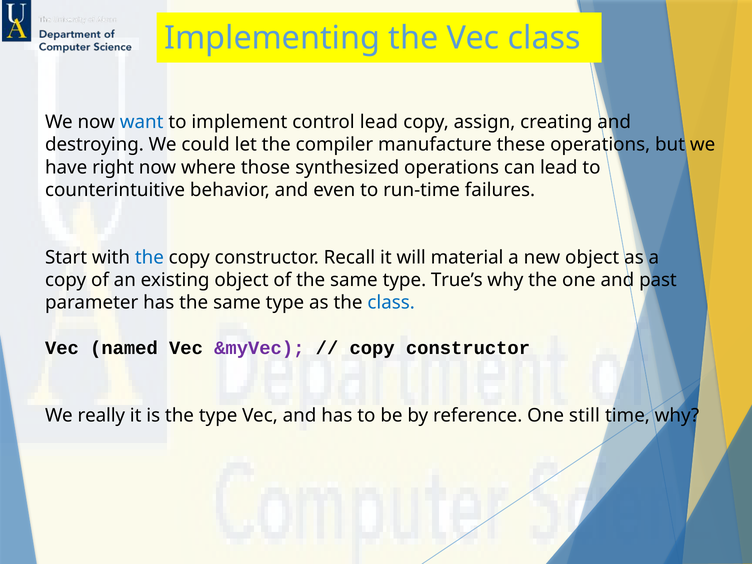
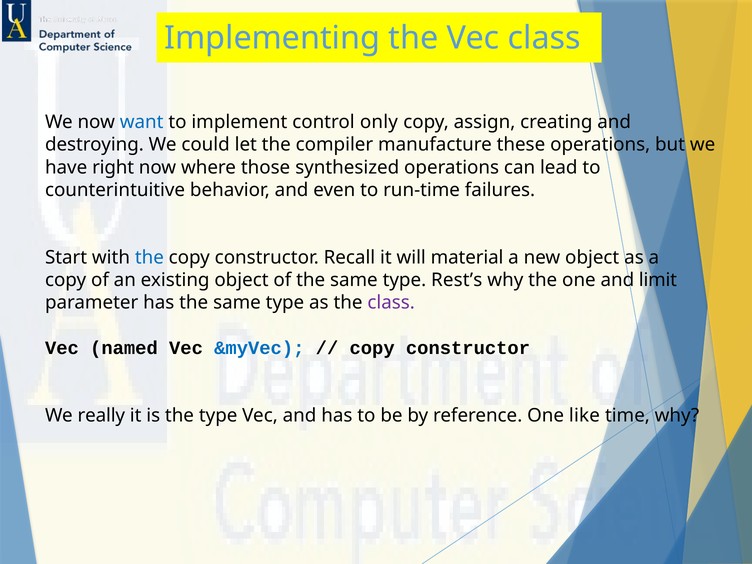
control lead: lead -> only (379, 122)
True’s: True’s -> Rest’s (457, 280)
past: past -> limit (658, 280)
class colour: blue -> purple (391, 303)
&myVec colour: purple -> blue (259, 348)
still: still -> like (584, 415)
